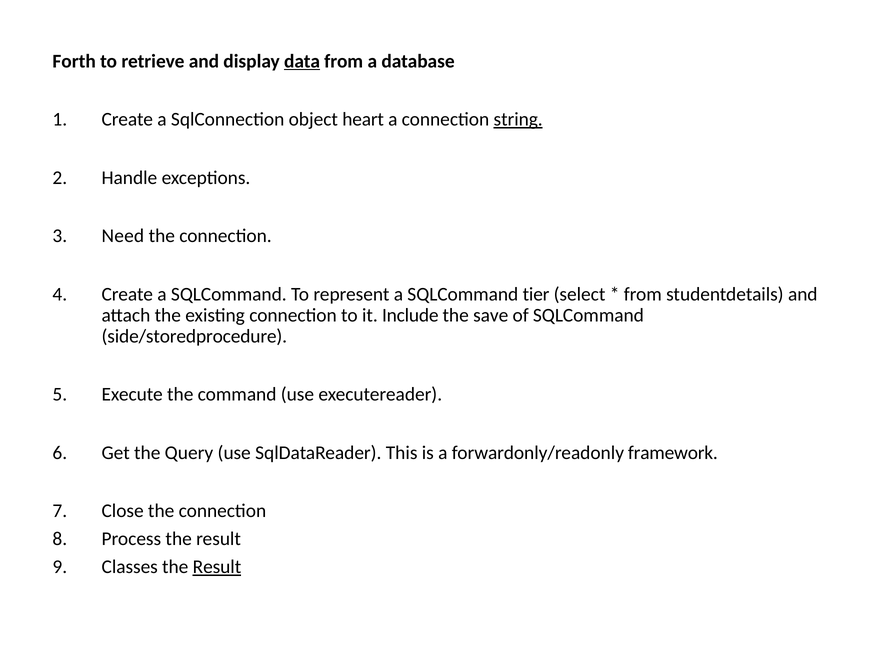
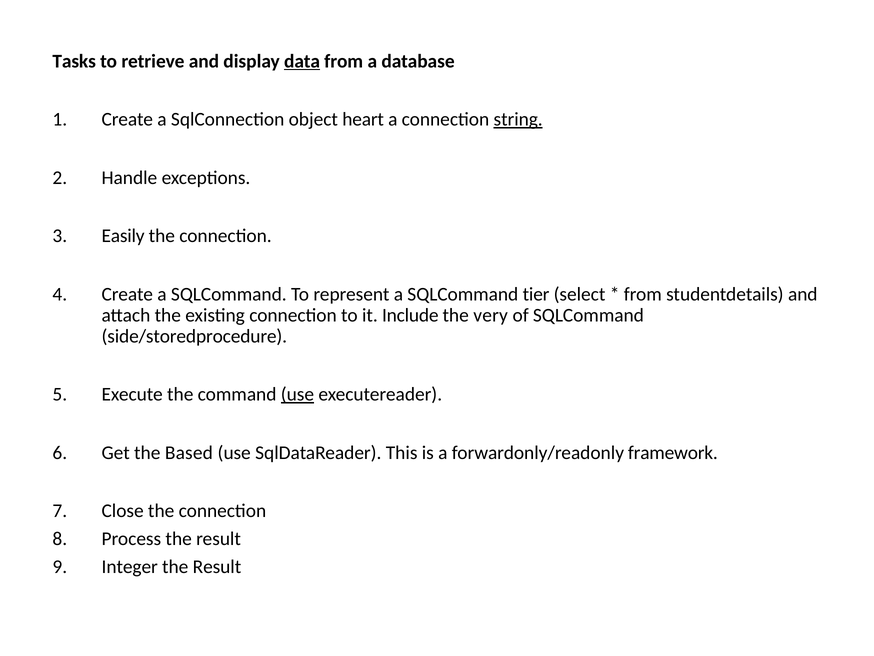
Forth: Forth -> Tasks (74, 61)
Need: Need -> Easily (123, 236)
save: save -> very (491, 315)
use underline: none -> present (297, 394)
Query: Query -> Based (189, 452)
Classes: Classes -> Integer (130, 566)
Result underline: present -> none (217, 566)
